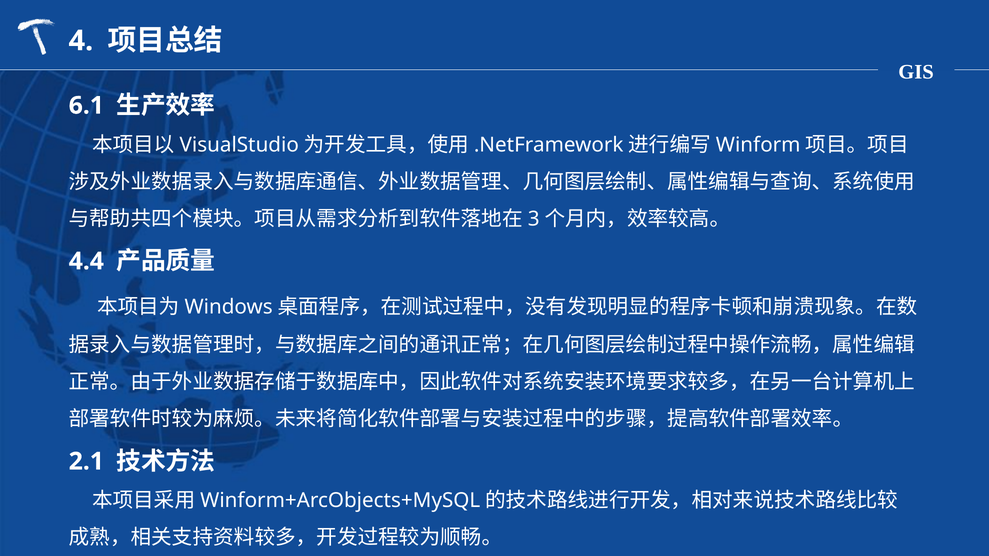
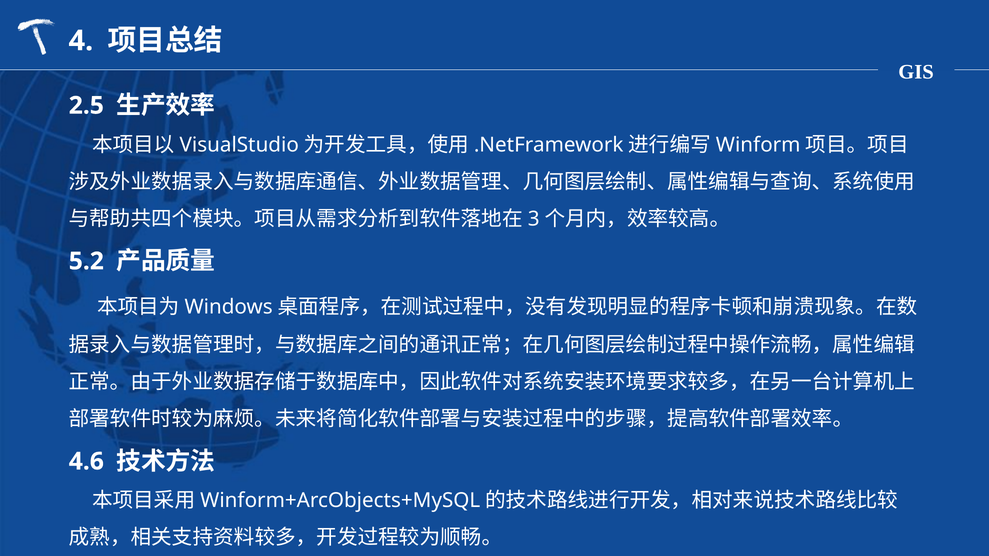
6.1: 6.1 -> 2.5 (86, 106)
4.4: 4.4 -> 5.2 (86, 261)
2.1: 2.1 -> 4.6 (86, 462)
